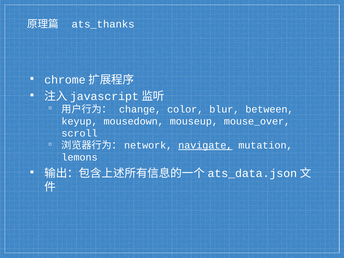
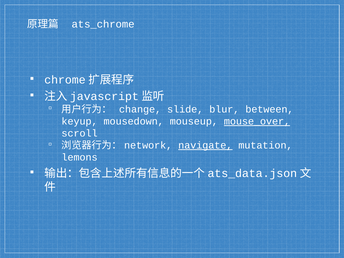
ats_thanks: ats_thanks -> ats_chrome (103, 24)
color: color -> slide (185, 109)
mouse_over underline: none -> present (257, 121)
